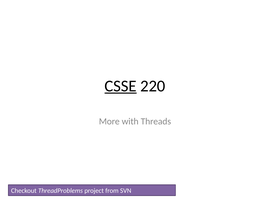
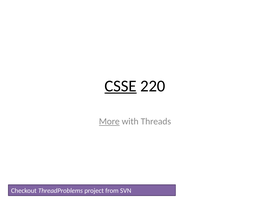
More underline: none -> present (109, 121)
